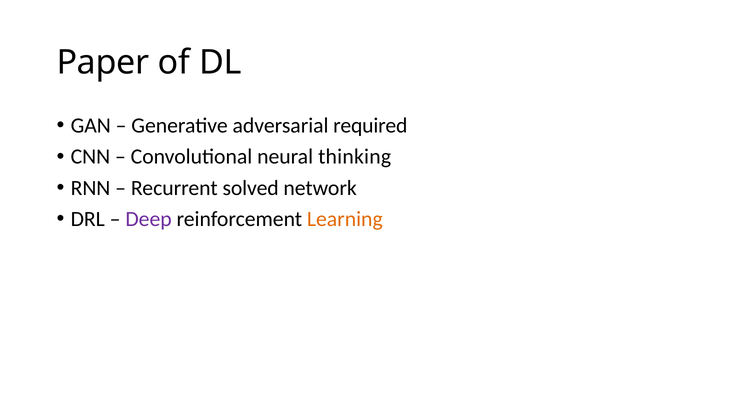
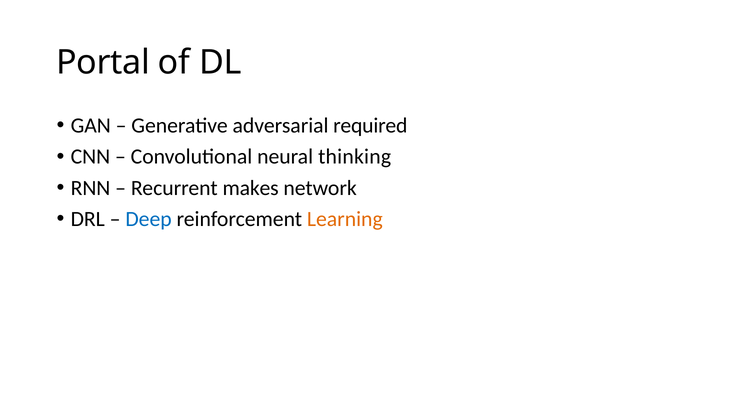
Paper: Paper -> Portal (103, 62)
solved: solved -> makes (251, 188)
Deep colour: purple -> blue (149, 219)
